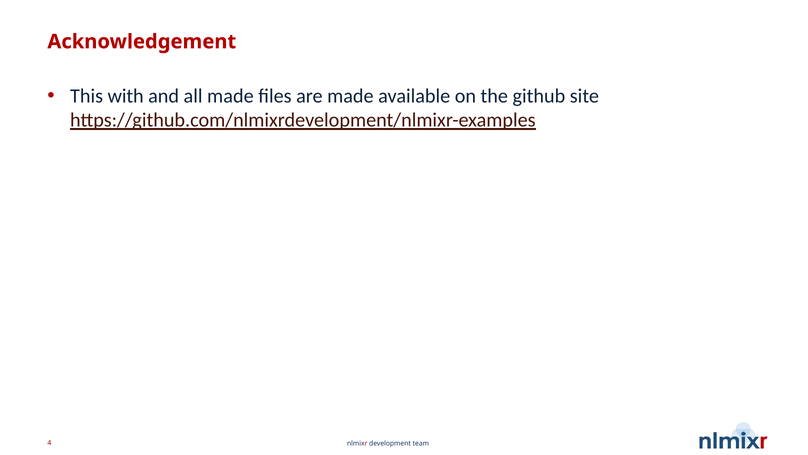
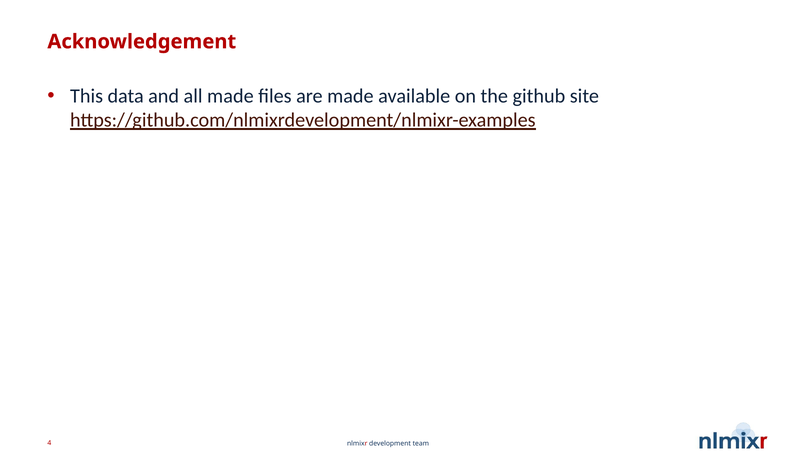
with: with -> data (126, 96)
